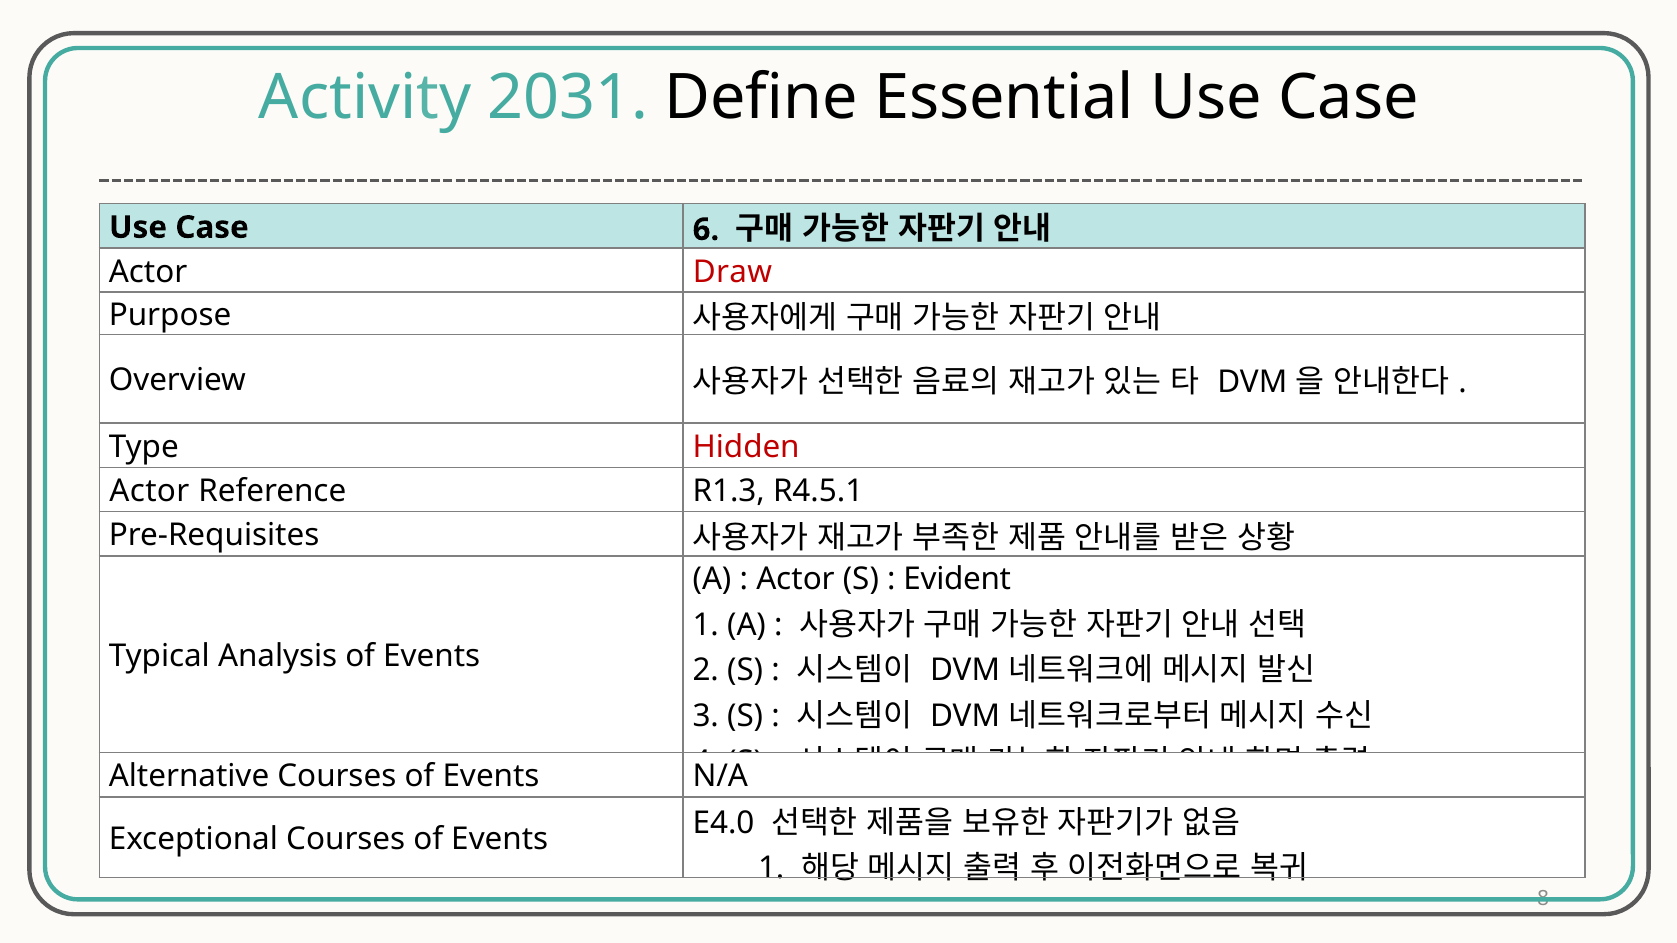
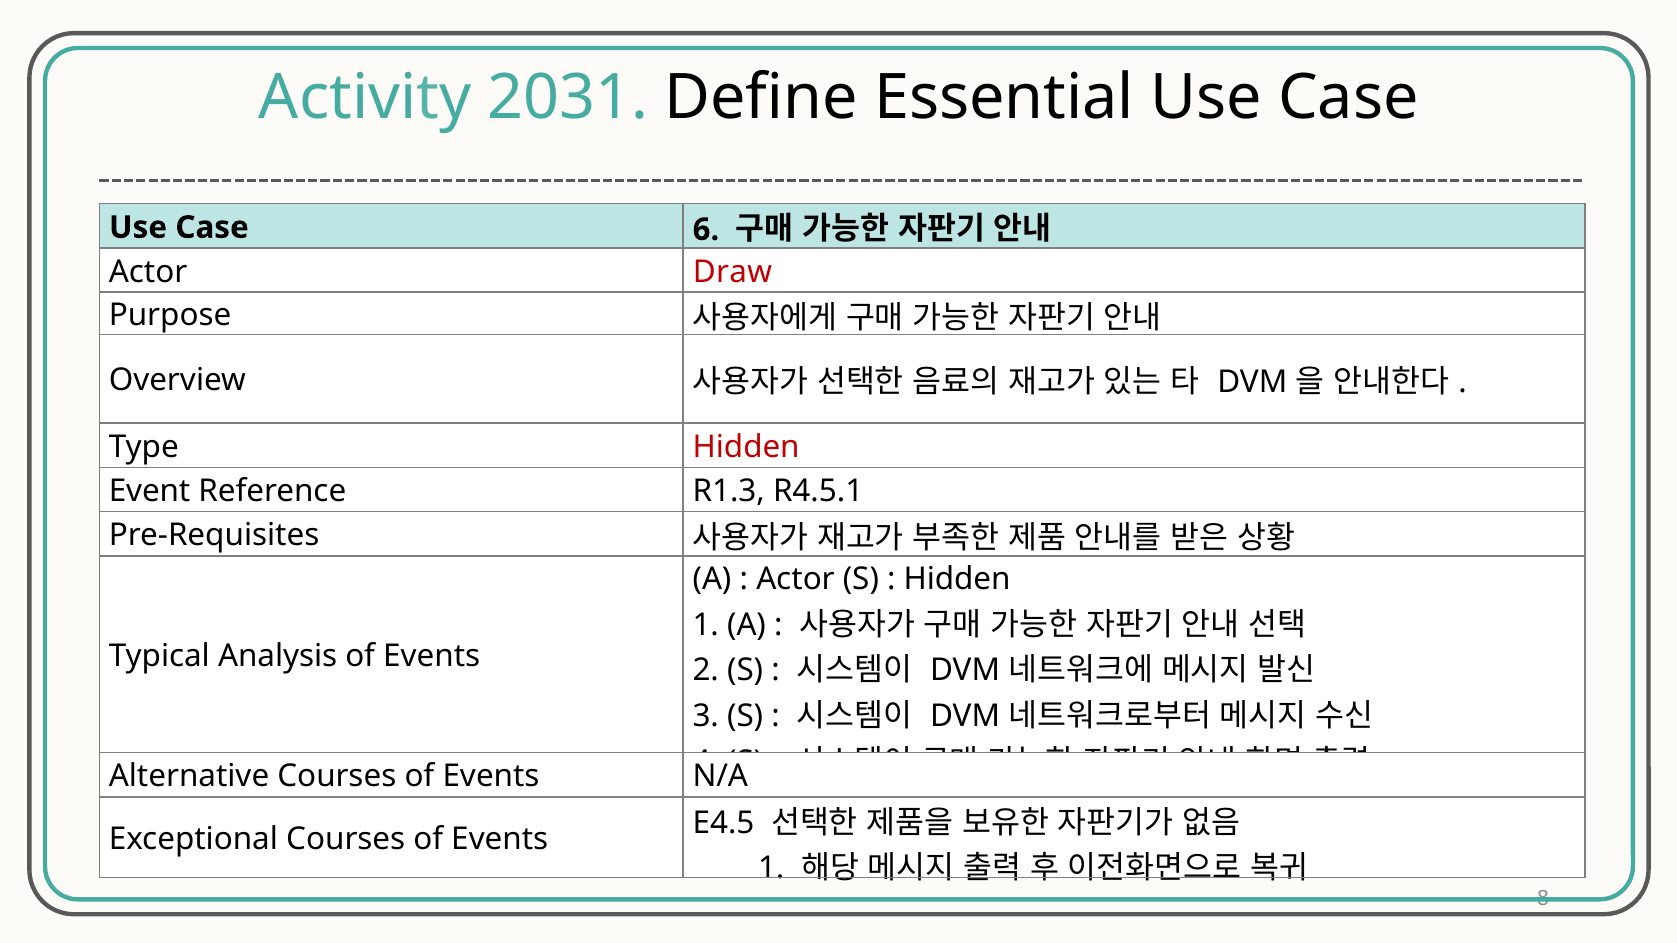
Actor: Actor -> Event (150, 491)
Evident: Evident -> Hidden (957, 579)
E4.0: E4.0 -> E4.5 (724, 823)
